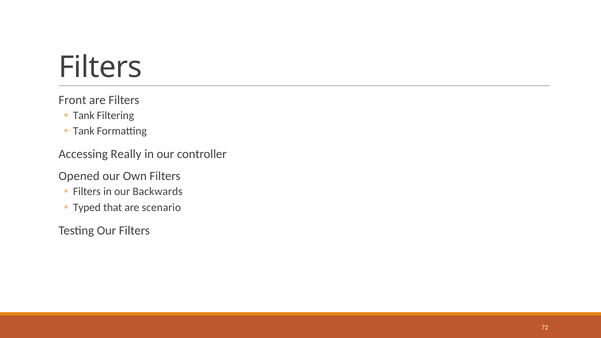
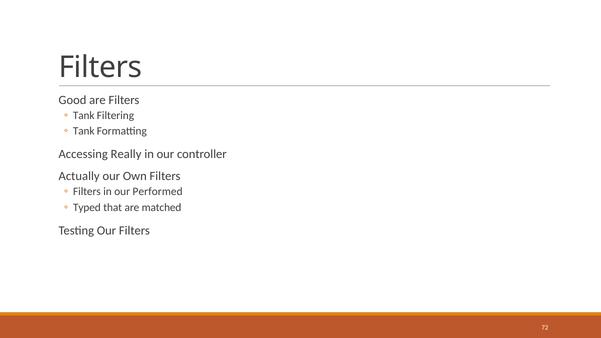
Front: Front -> Good (72, 100)
Opened: Opened -> Actually (79, 176)
Backwards: Backwards -> Performed (158, 192)
scenario: scenario -> matched (162, 208)
